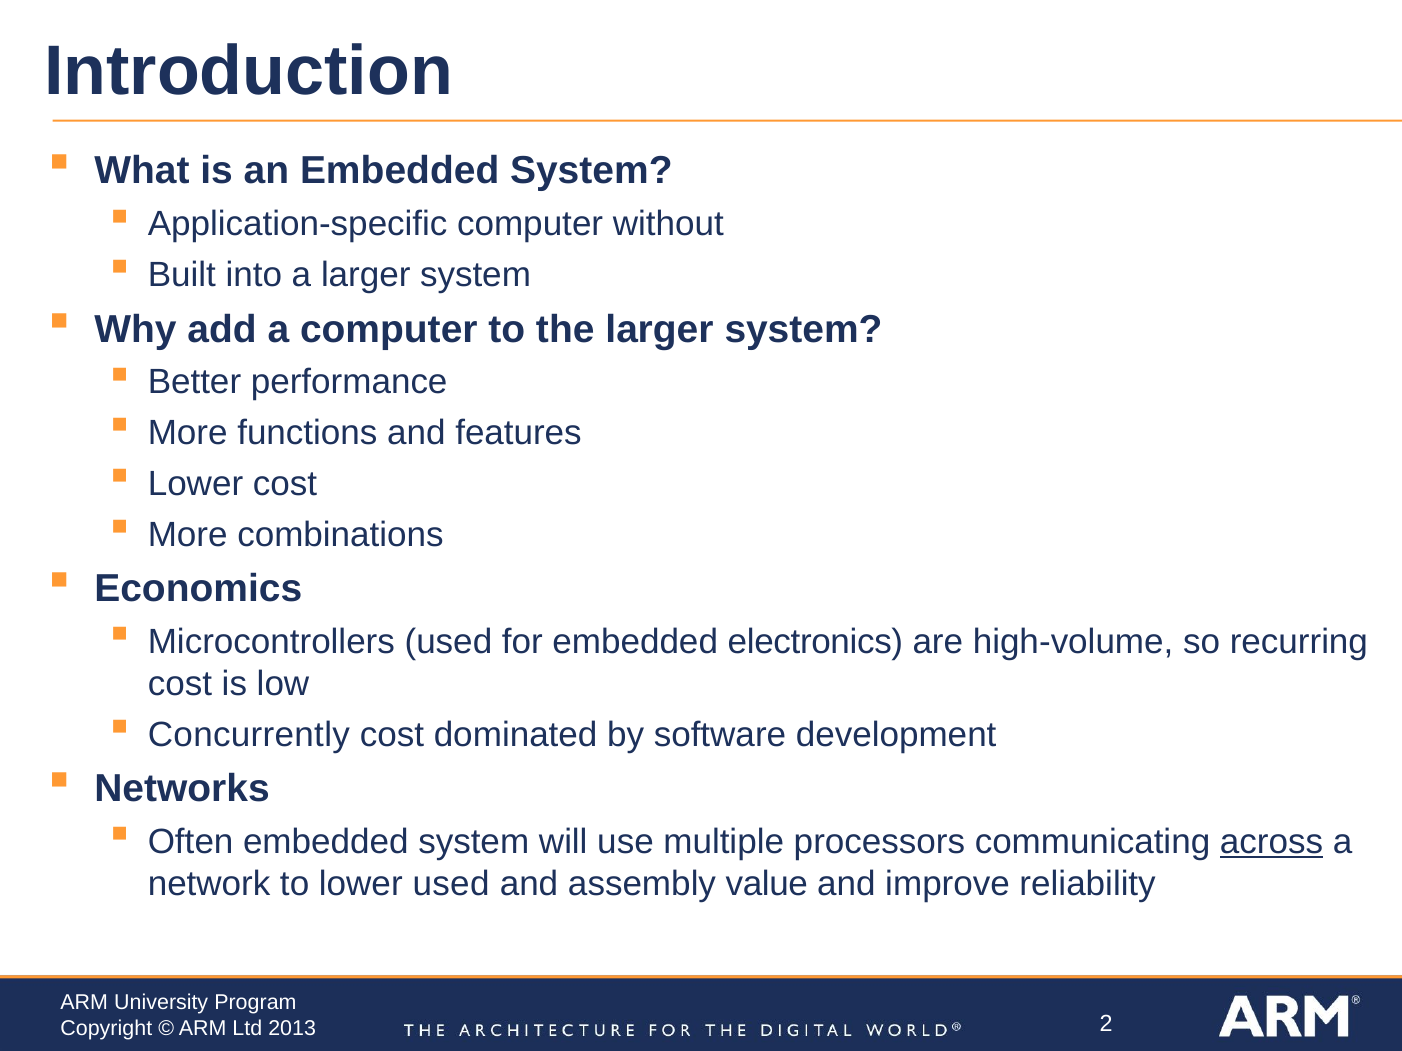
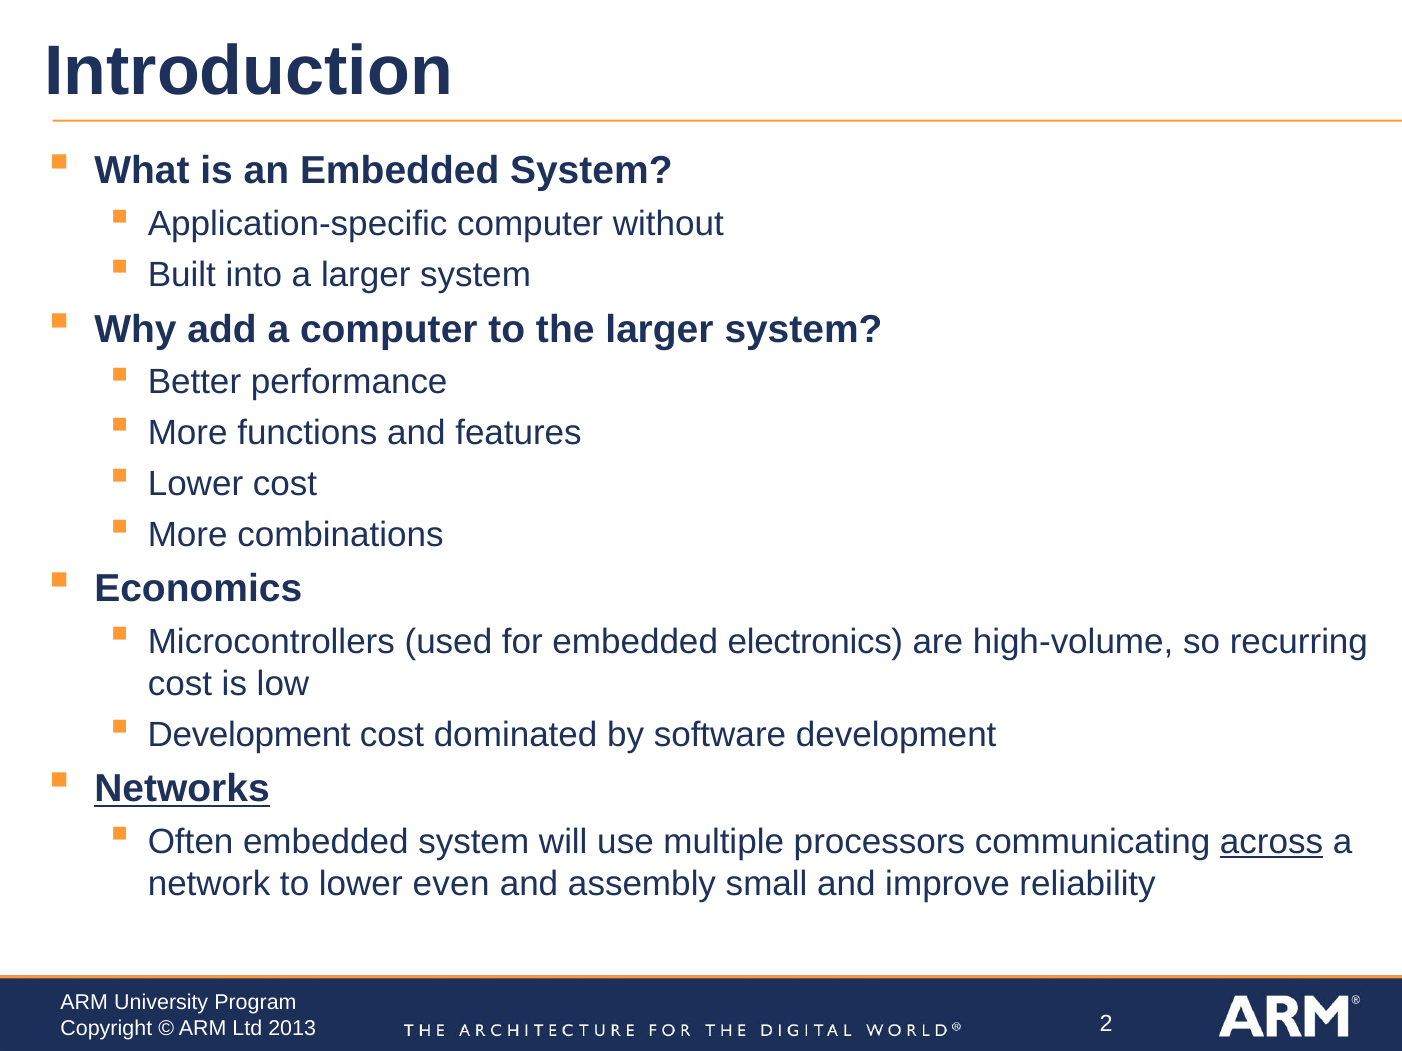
Concurrently: Concurrently -> Development (249, 735)
Networks underline: none -> present (182, 789)
lower used: used -> even (451, 884)
value: value -> small (767, 884)
